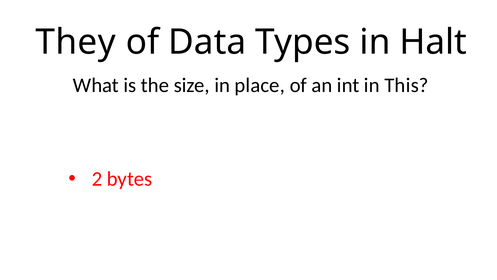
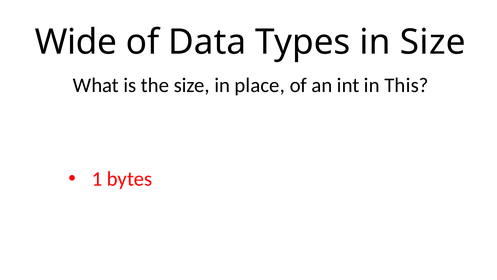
They: They -> Wide (76, 42)
in Halt: Halt -> Size (433, 42)
2: 2 -> 1 (97, 179)
